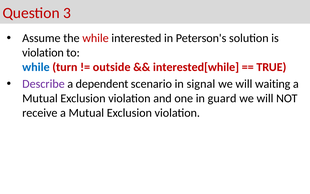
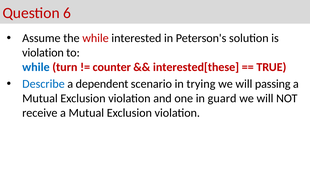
3: 3 -> 6 (67, 13)
outside: outside -> counter (112, 67)
interested[while: interested[while -> interested[these (196, 67)
Describe colour: purple -> blue (43, 84)
signal: signal -> trying (201, 84)
waiting: waiting -> passing (273, 84)
